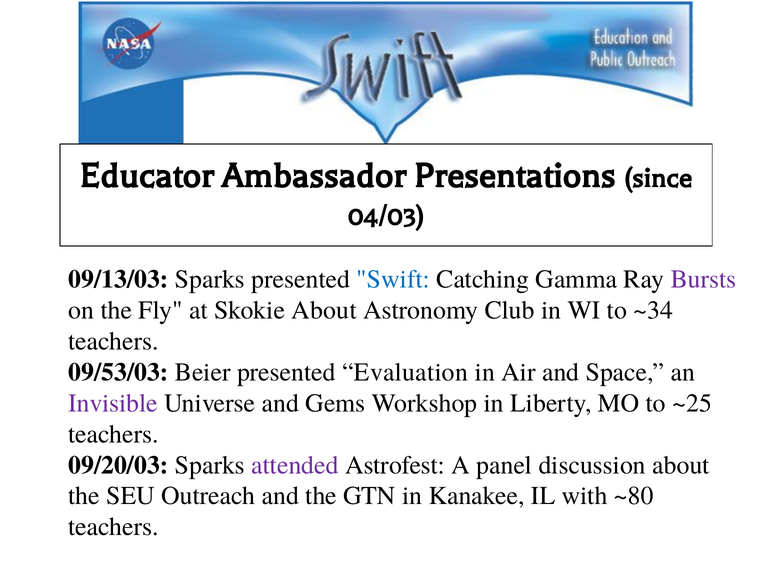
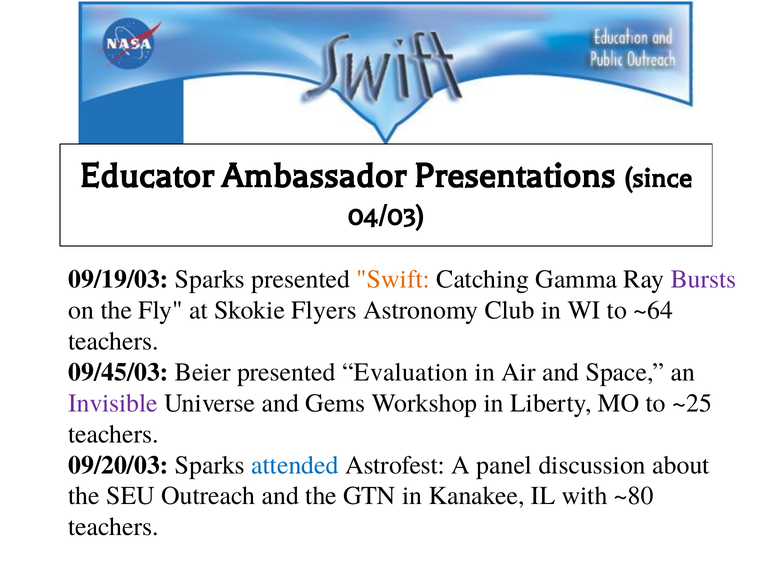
09/13/03: 09/13/03 -> 09/19/03 (118, 279)
Swift colour: blue -> orange (393, 279)
Skokie About: About -> Flyers (324, 310)
~34: ~34 -> ~64 (653, 310)
09/53/03: 09/53/03 -> 09/45/03 (118, 372)
attended colour: purple -> blue (295, 465)
